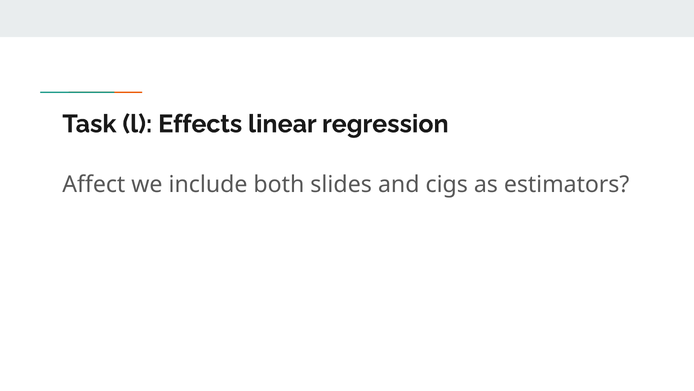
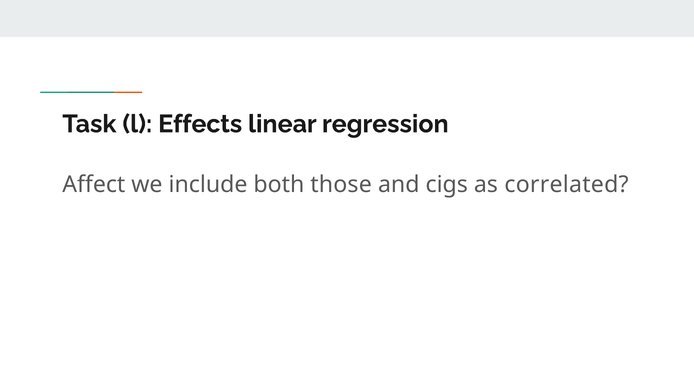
slides: slides -> those (341, 184)
estimators: estimators -> correlated (567, 184)
